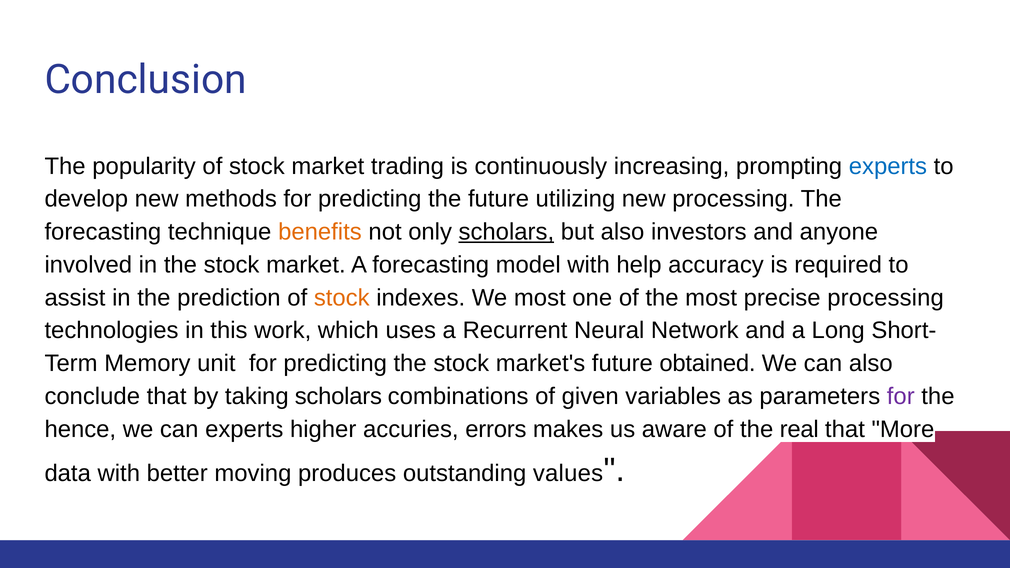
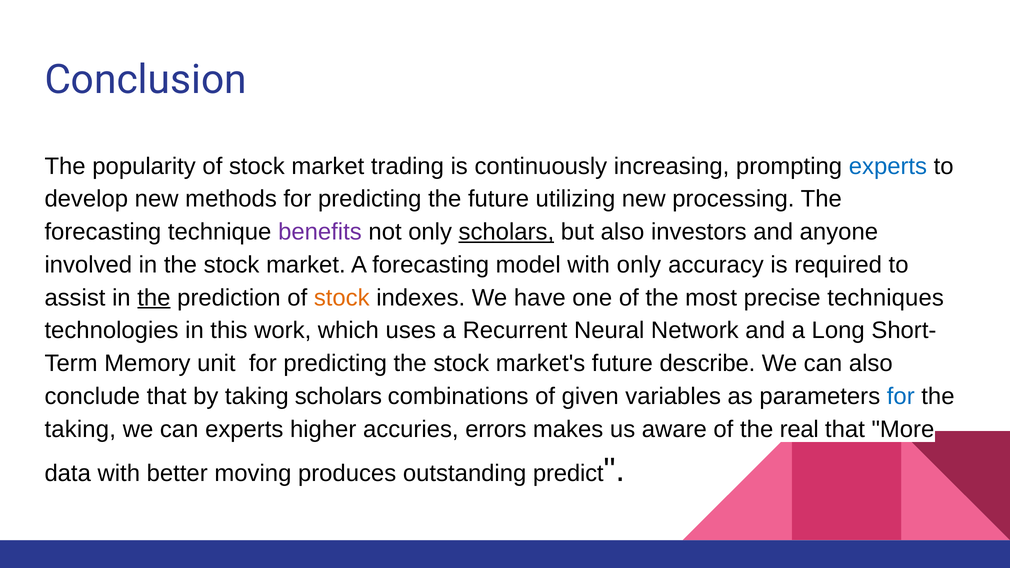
benefits colour: orange -> purple (320, 232)
with help: help -> only (639, 265)
the underline: none -> present (154, 298)
We most: most -> have (540, 298)
precise processing: processing -> techniques (886, 298)
obtained: obtained -> describe (707, 363)
for colour: purple -> blue (901, 396)
hence: hence -> taking (80, 429)
values: values -> predict (568, 474)
